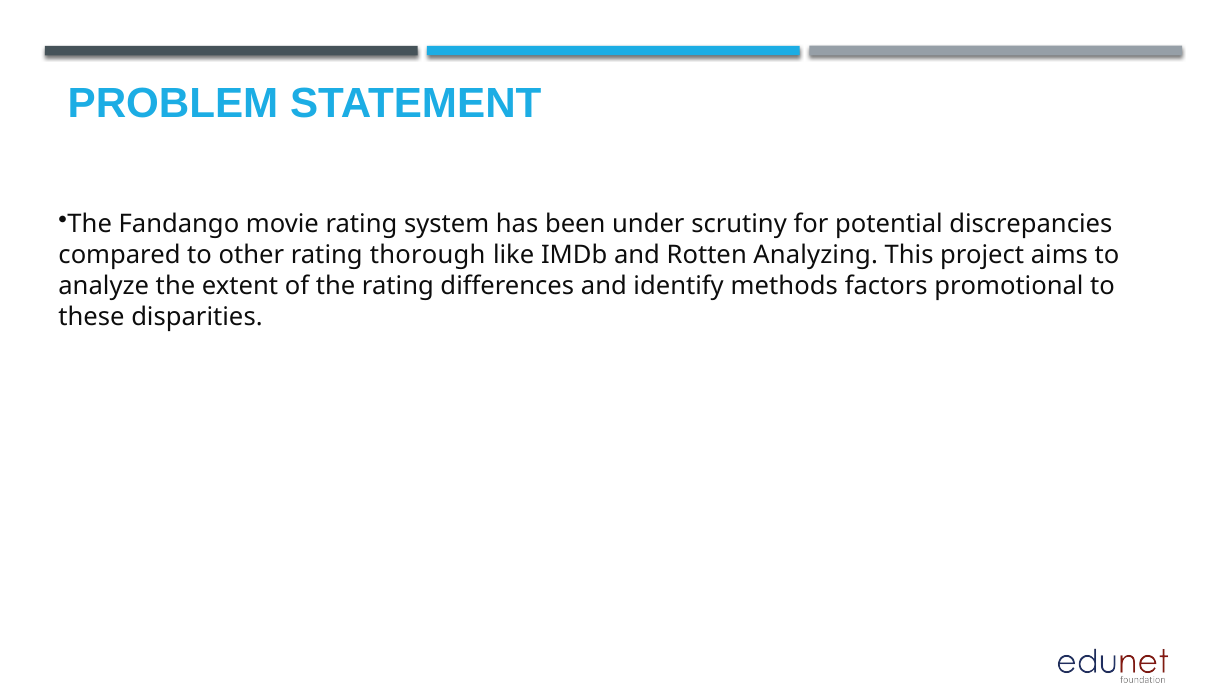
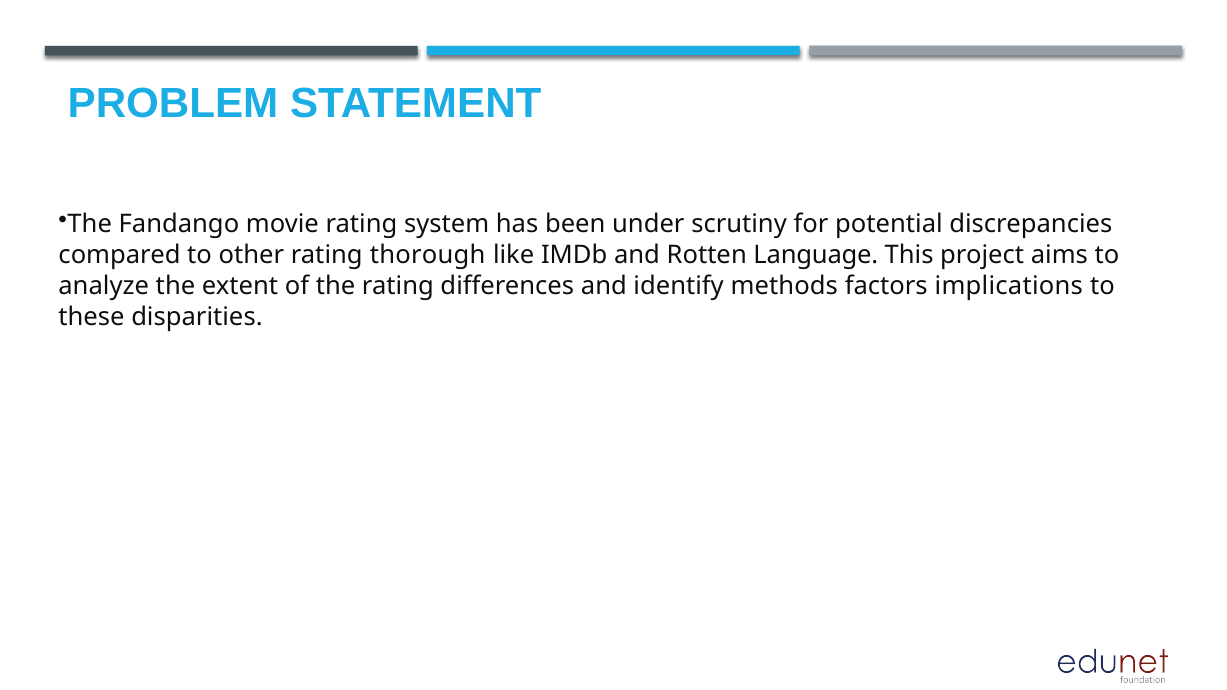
Analyzing: Analyzing -> Language (816, 255)
promotional: promotional -> implications (1009, 286)
